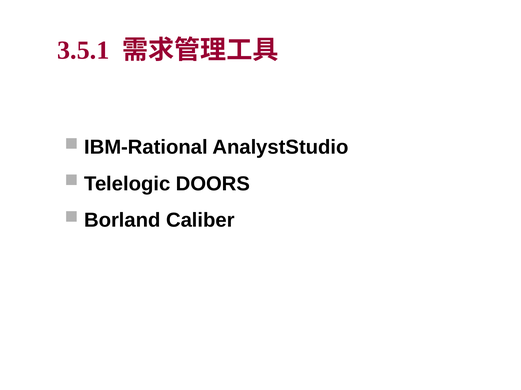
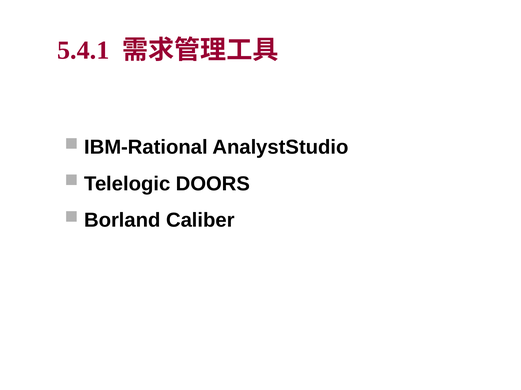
3.5.1: 3.5.1 -> 5.4.1 (83, 50)
